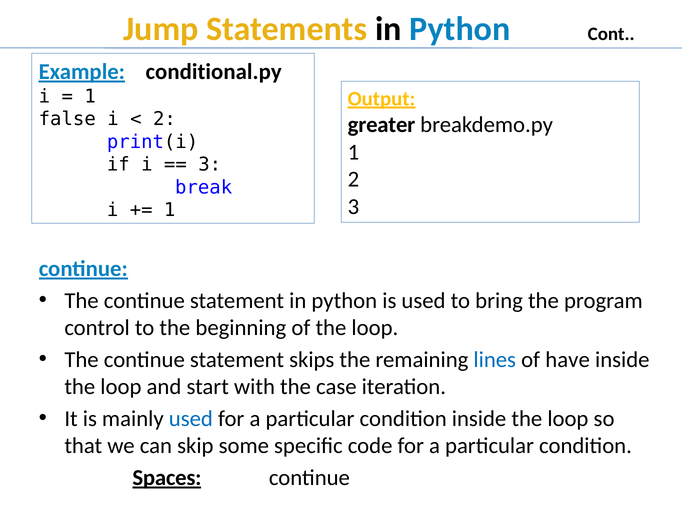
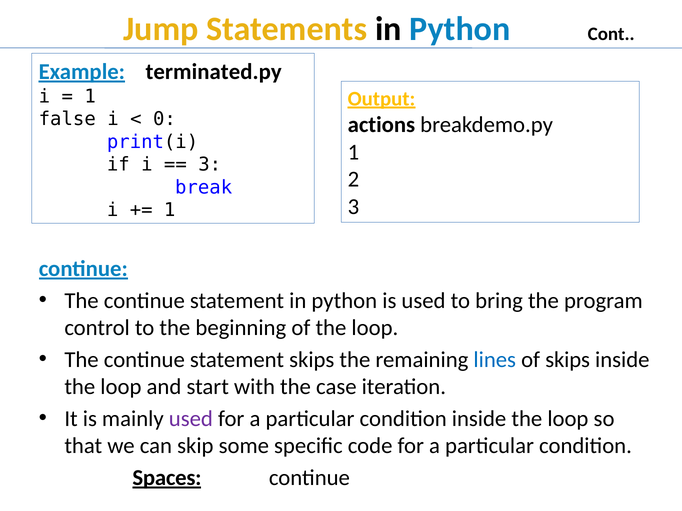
conditional.py: conditional.py -> terminated.py (214, 72)
2: 2 -> 0 (164, 119)
greater: greater -> actions (381, 125)
of have: have -> skips (568, 360)
used colour: blue -> purple (191, 419)
